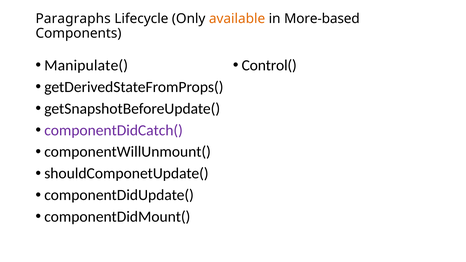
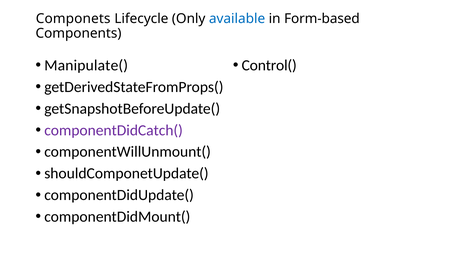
Paragraphs: Paragraphs -> Componets (73, 19)
available colour: orange -> blue (237, 19)
More-based: More-based -> Form-based (322, 19)
